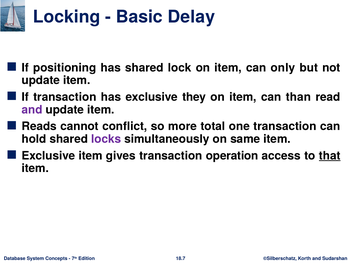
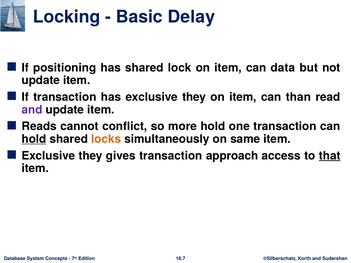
only: only -> data (283, 68)
more total: total -> hold (213, 126)
hold underline: none -> present (34, 139)
locks colour: purple -> orange (106, 139)
item: item -> they (91, 156)
operation: operation -> approach (232, 156)
